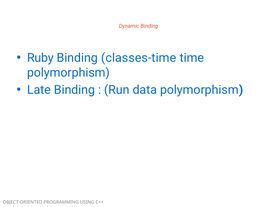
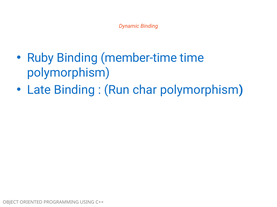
classes-time: classes-time -> member-time (139, 58)
data: data -> char (145, 90)
